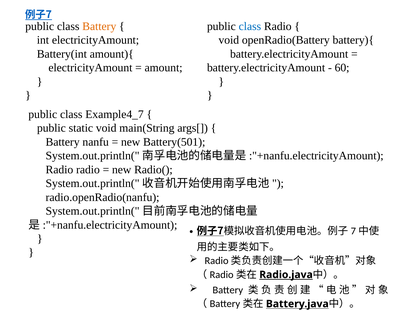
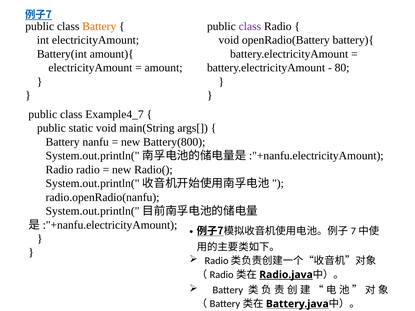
class colour: blue -> purple (250, 26)
60: 60 -> 80 (342, 68)
Battery(501: Battery(501 -> Battery(800 (174, 142)
